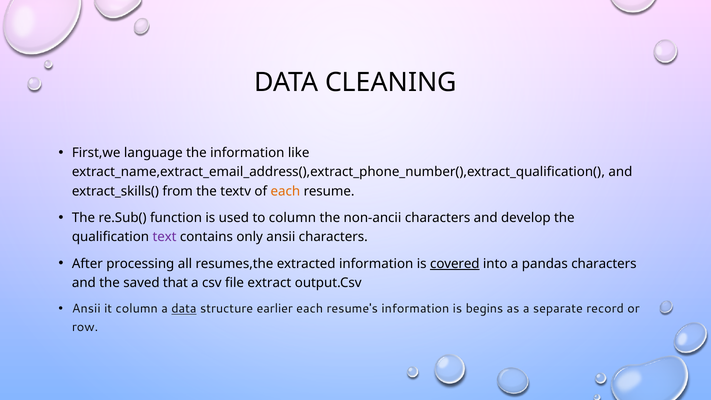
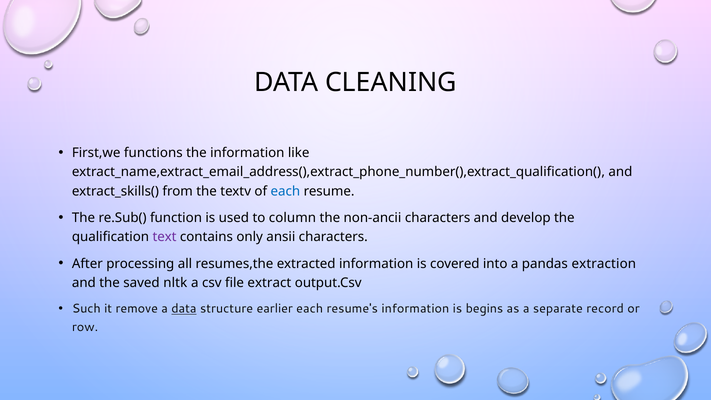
language: language -> functions (153, 153)
each colour: orange -> blue (285, 191)
covered underline: present -> none (455, 264)
pandas characters: characters -> extraction (604, 264)
that: that -> nltk (175, 283)
Ansii: Ansii -> Such (86, 309)
it column: column -> remove (137, 309)
